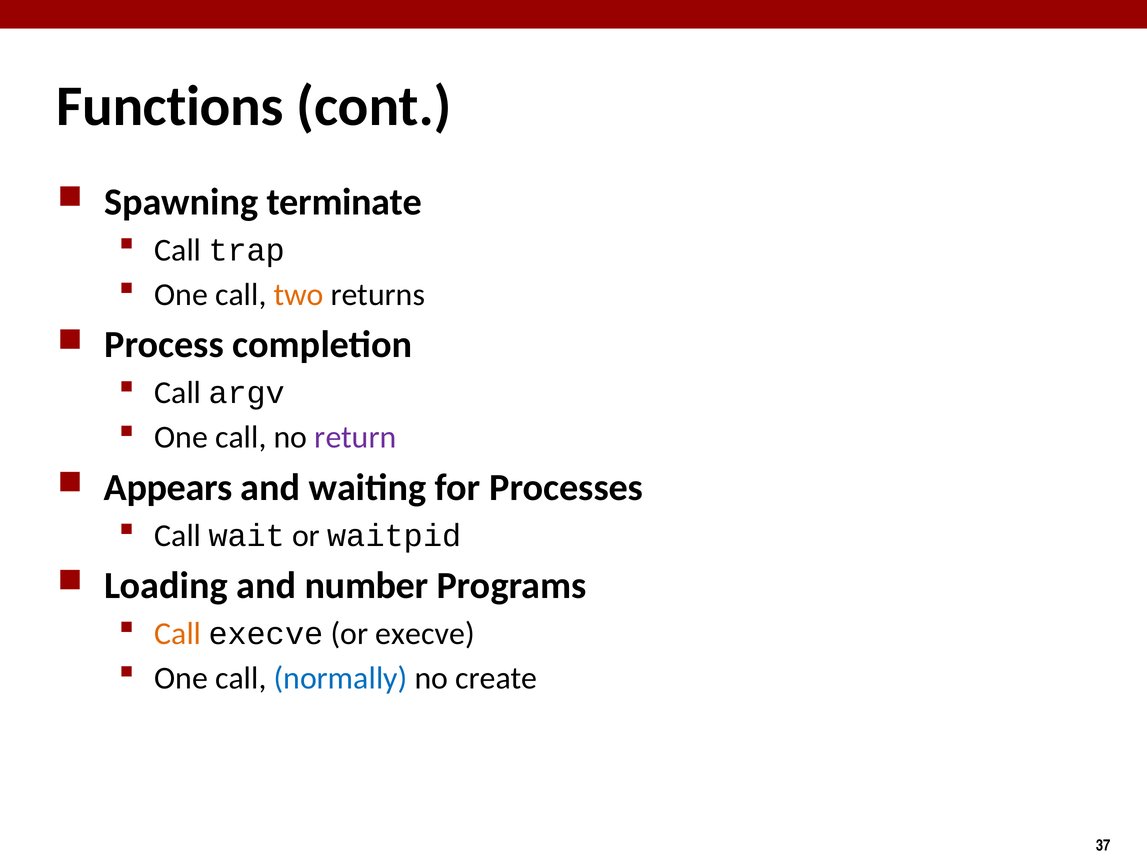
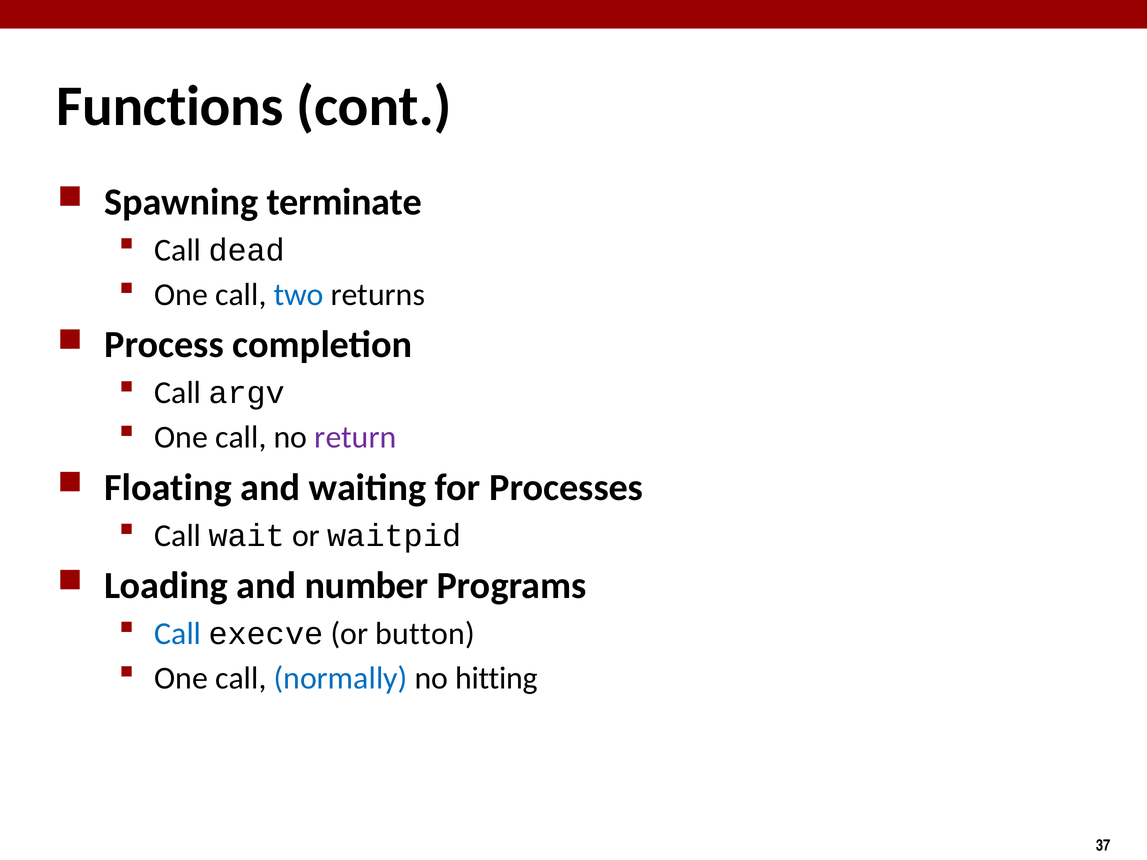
trap: trap -> dead (247, 250)
two colour: orange -> blue (299, 295)
Appears: Appears -> Floating (168, 488)
Call colour: orange -> blue (178, 634)
or execve: execve -> button (425, 634)
create: create -> hitting (496, 678)
